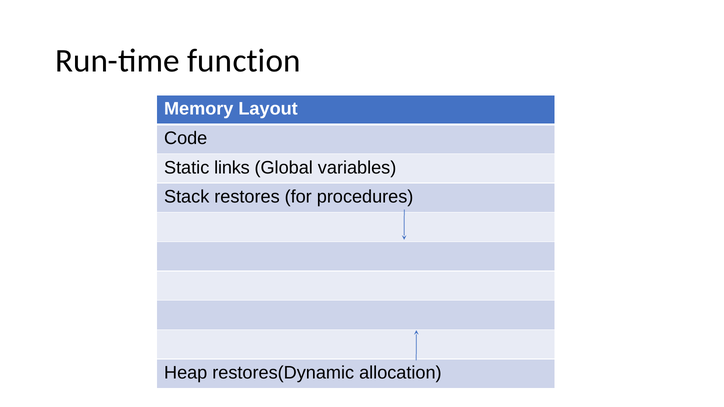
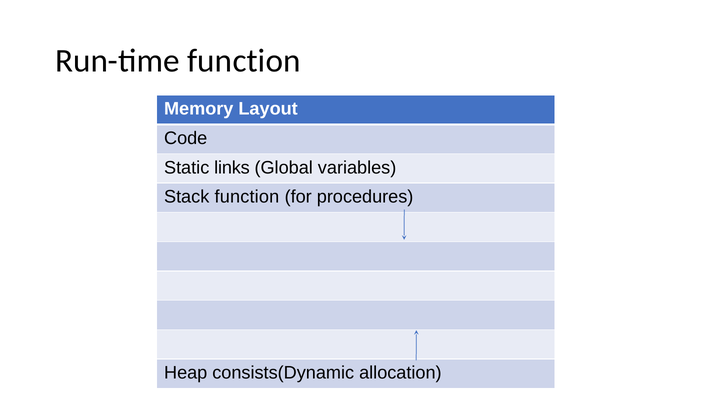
Stack restores: restores -> function (247, 197)
restores(Dynamic: restores(Dynamic -> consists(Dynamic (283, 373)
